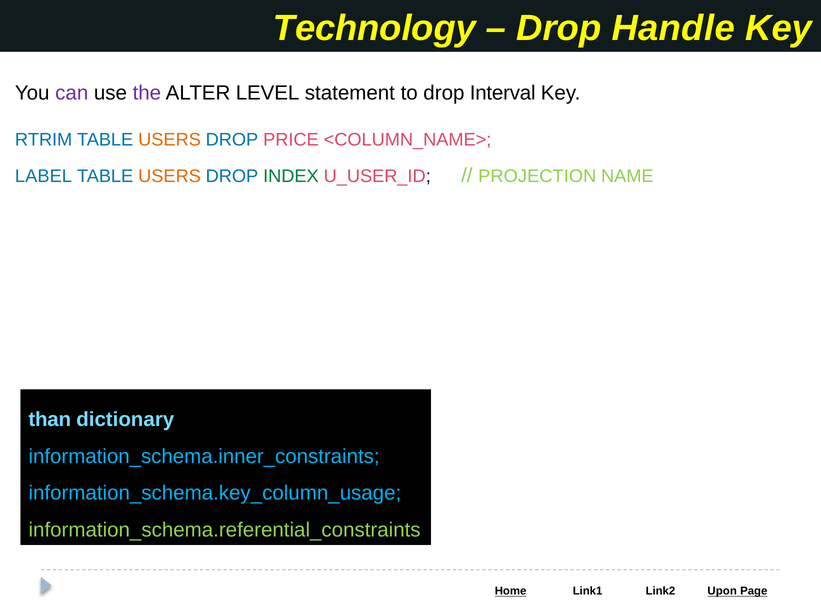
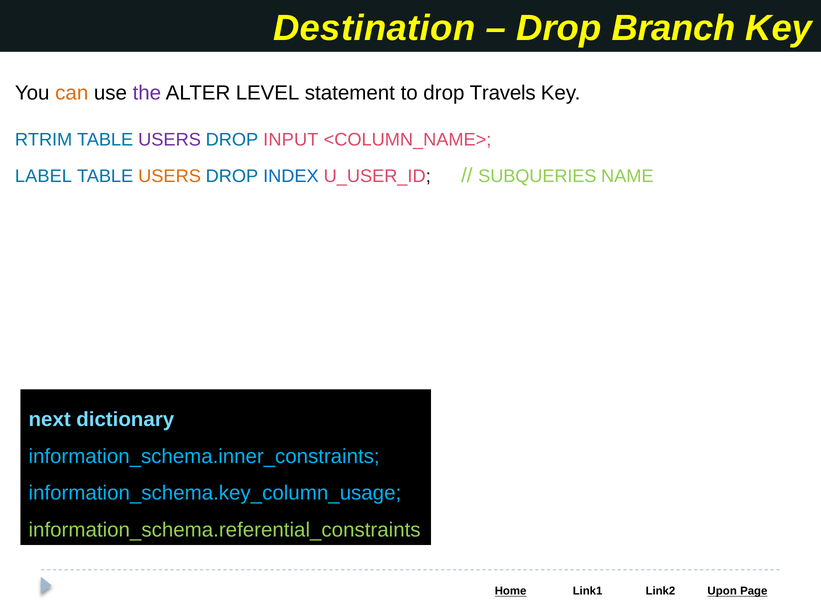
Technology: Technology -> Destination (374, 28)
Handle: Handle -> Branch (674, 28)
can colour: purple -> orange (72, 93)
Interval: Interval -> Travels (503, 93)
USERS colour: orange -> purple (170, 140)
PRICE: PRICE -> INPUT (291, 140)
INDEX colour: green -> blue (291, 177)
PROJECTION: PROJECTION -> SUBQUERIES (537, 177)
than: than -> next (50, 420)
